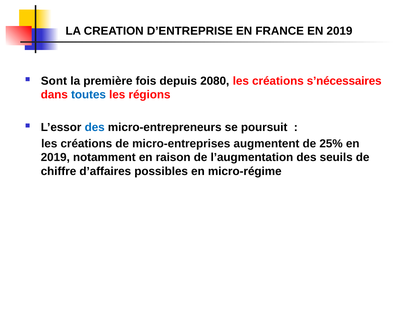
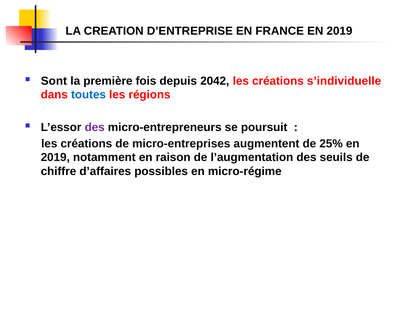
2080: 2080 -> 2042 (215, 81)
s’nécessaires: s’nécessaires -> s’individuelle (344, 81)
des colour: blue -> purple (95, 128)
